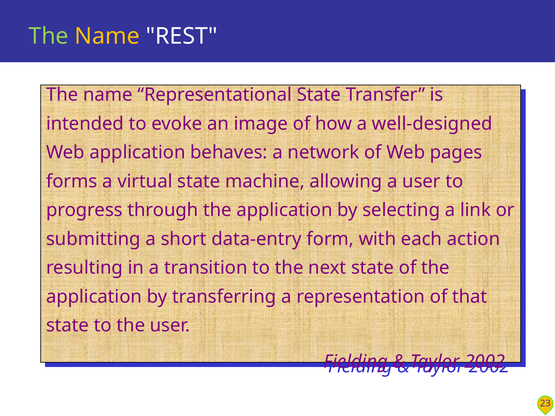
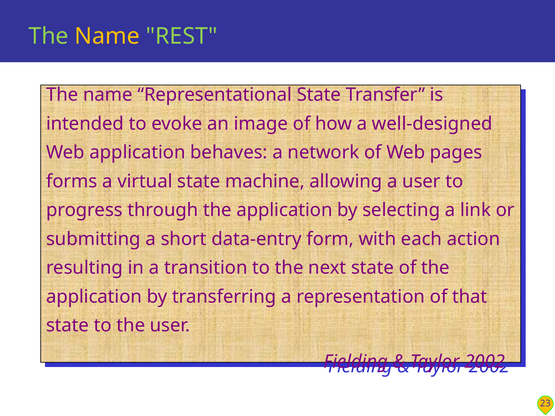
REST colour: white -> light green (182, 36)
